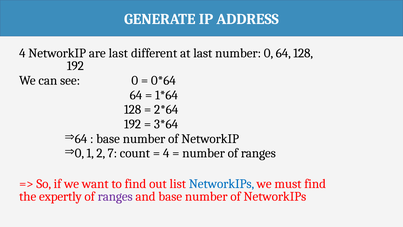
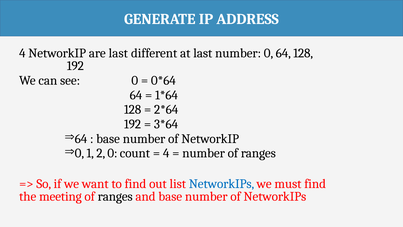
2 7: 7 -> 0 (112, 153)
expertly: expertly -> meeting (60, 196)
ranges colour: purple -> black (115, 196)
